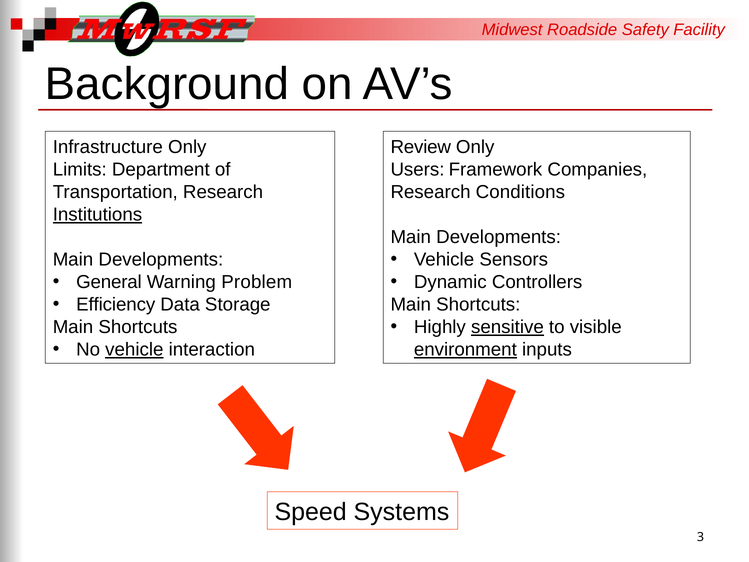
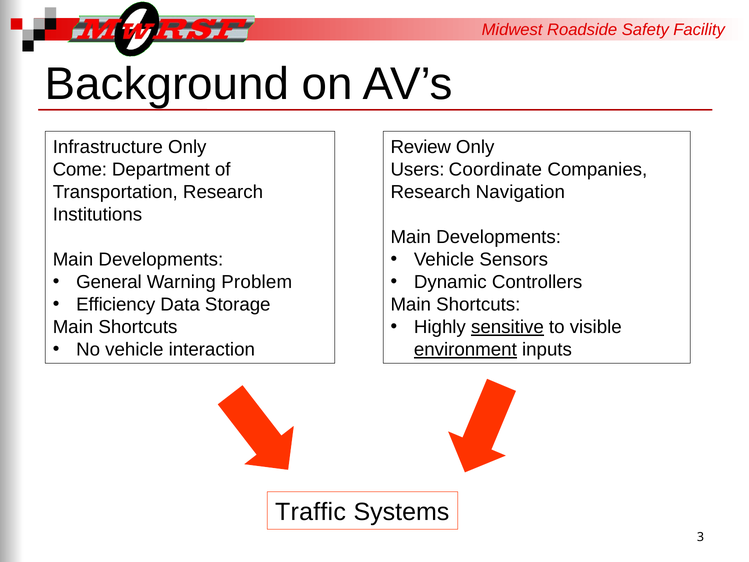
Limits: Limits -> Come (80, 170)
Framework: Framework -> Coordinate (495, 170)
Conditions: Conditions -> Navigation (520, 192)
Institutions underline: present -> none (97, 215)
vehicle underline: present -> none (134, 349)
Speed: Speed -> Traffic (310, 512)
